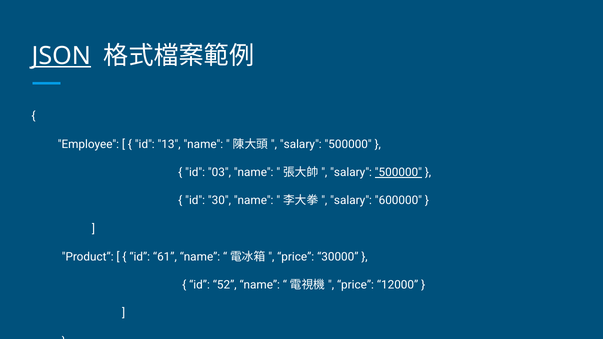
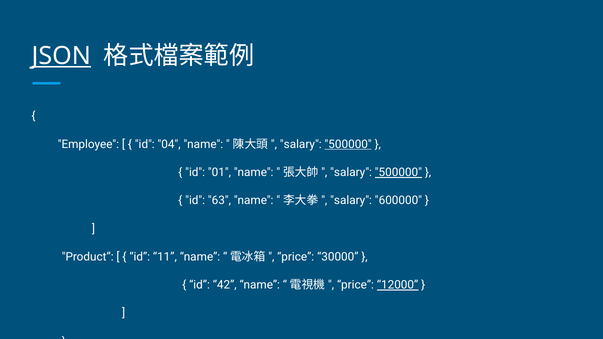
13: 13 -> 04 (169, 144)
500000 underline: none -> present (348, 144)
03: 03 -> 01 (219, 172)
30: 30 -> 63 (219, 201)
61: 61 -> 11 (165, 257)
52: 52 -> 42 (225, 285)
12000 underline: none -> present (398, 285)
